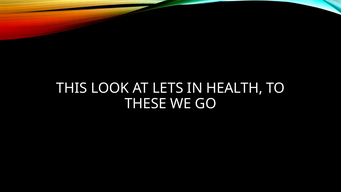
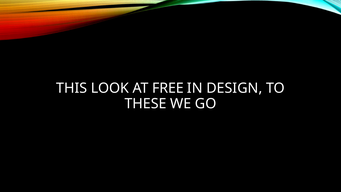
LETS: LETS -> FREE (168, 88)
HEALTH: HEALTH -> DESIGN (234, 88)
